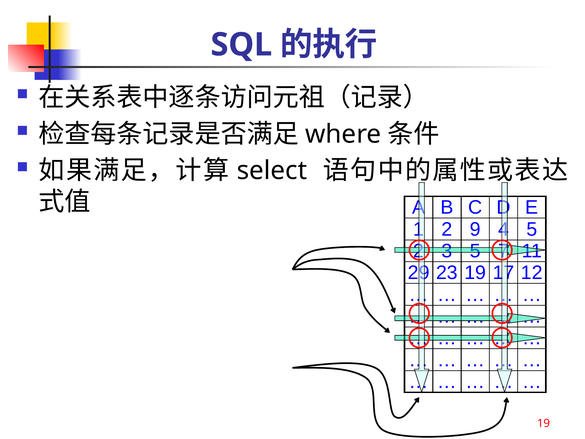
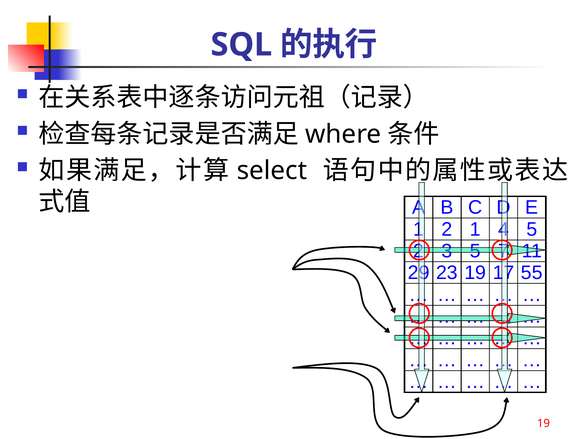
2 9: 9 -> 1 (475, 229)
12: 12 -> 55 (532, 273)
